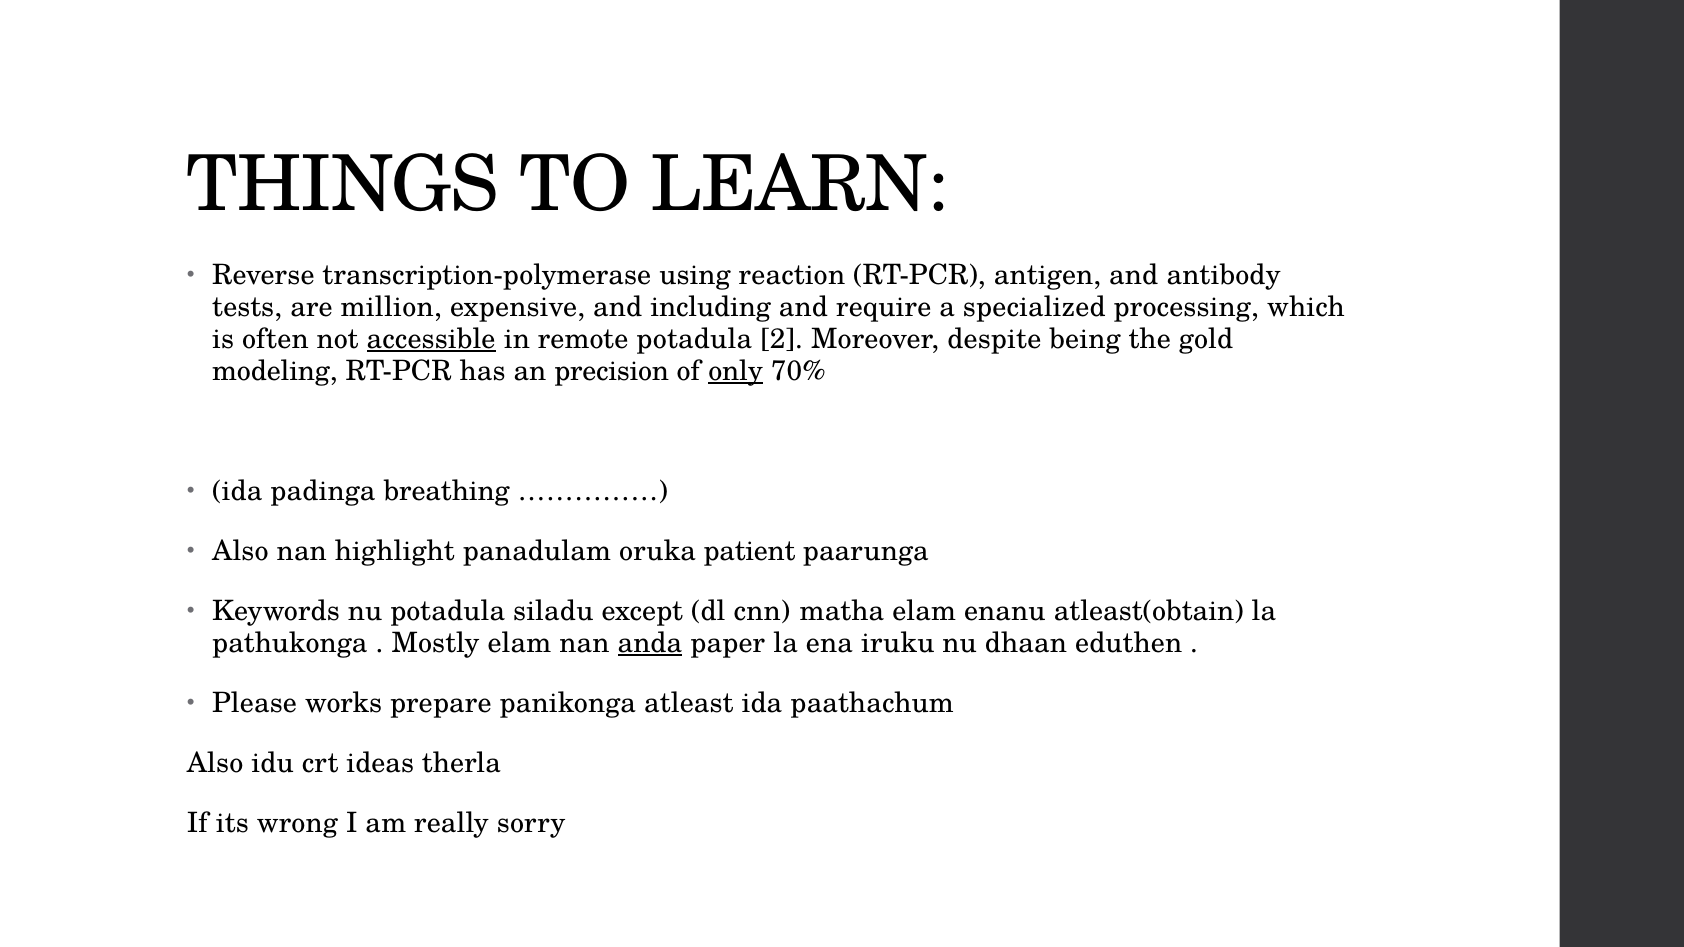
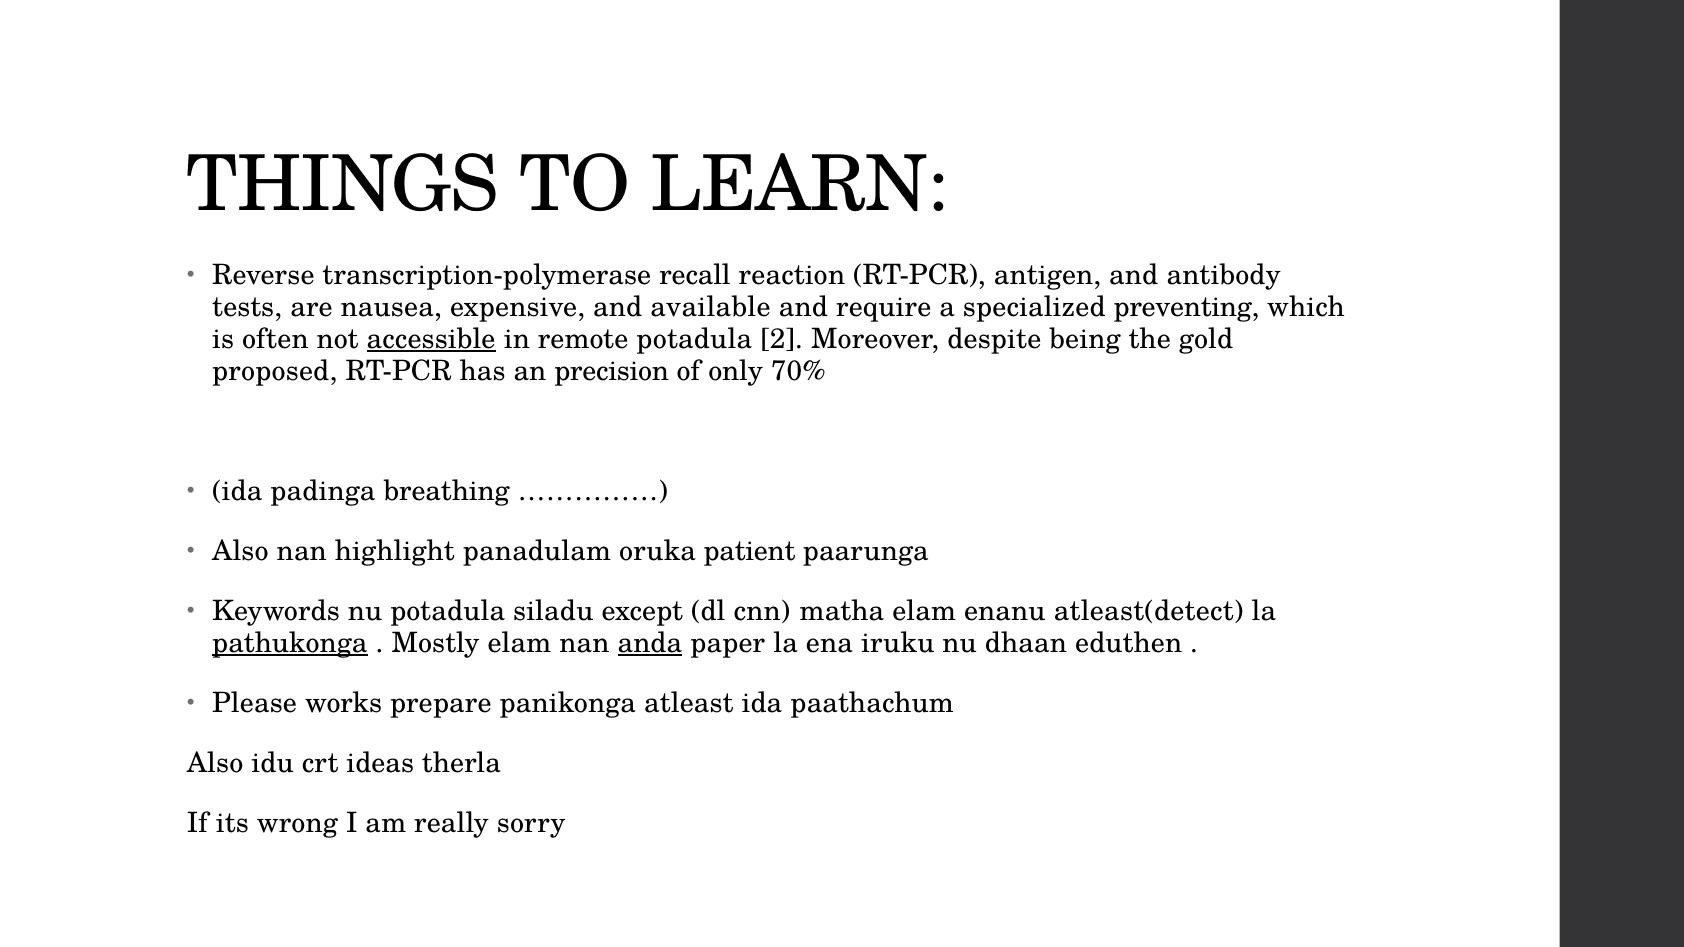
using: using -> recall (695, 275)
million: million -> nausea (391, 307)
including: including -> available (710, 307)
processing: processing -> preventing (1187, 307)
modeling: modeling -> proposed (275, 371)
only underline: present -> none (736, 371)
atleast(obtain: atleast(obtain -> atleast(detect (1149, 611)
pathukonga underline: none -> present (290, 643)
